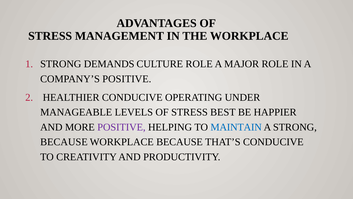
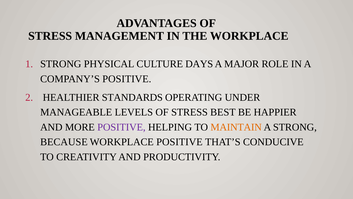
DEMANDS: DEMANDS -> PHYSICAL (109, 64)
CULTURE ROLE: ROLE -> DAYS (199, 64)
HEALTHIER CONDUCIVE: CONDUCIVE -> STANDARDS (132, 97)
MAINTAIN colour: blue -> orange (236, 127)
WORKPLACE BECAUSE: BECAUSE -> POSITIVE (179, 142)
